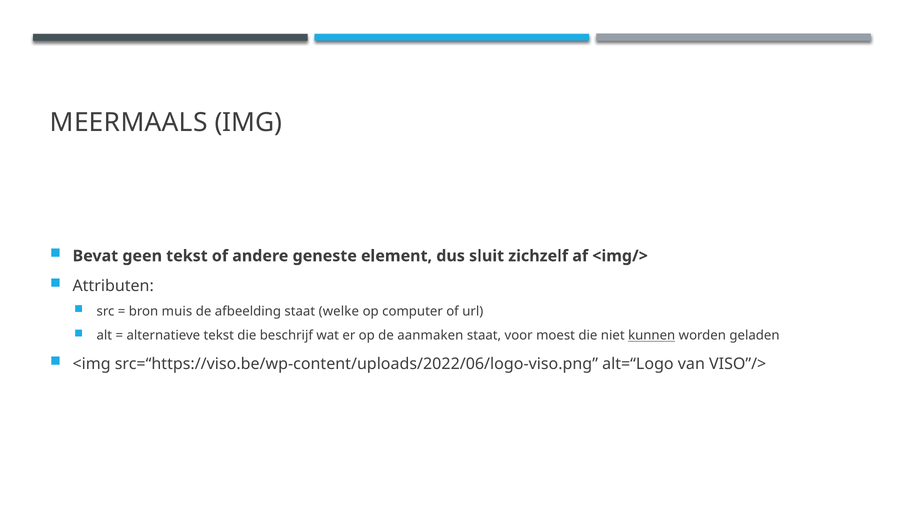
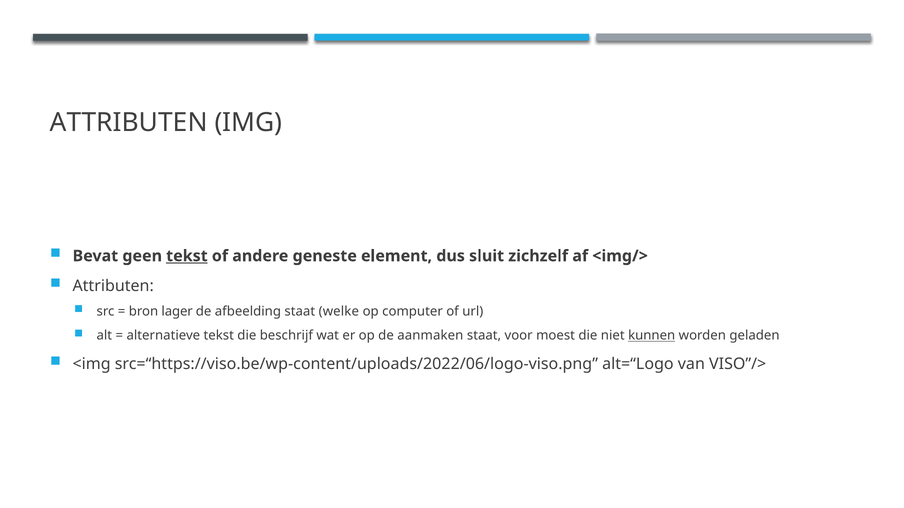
MEERMAALS: MEERMAALS -> ATTRIBUTEN (129, 123)
tekst underline: none -> present (187, 256)
muis: muis -> lager (177, 312)
